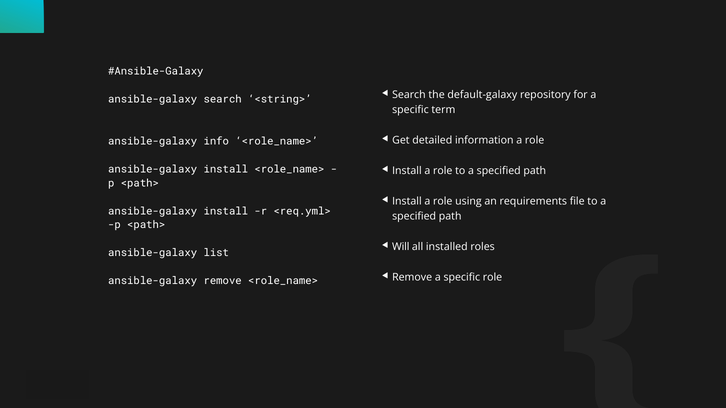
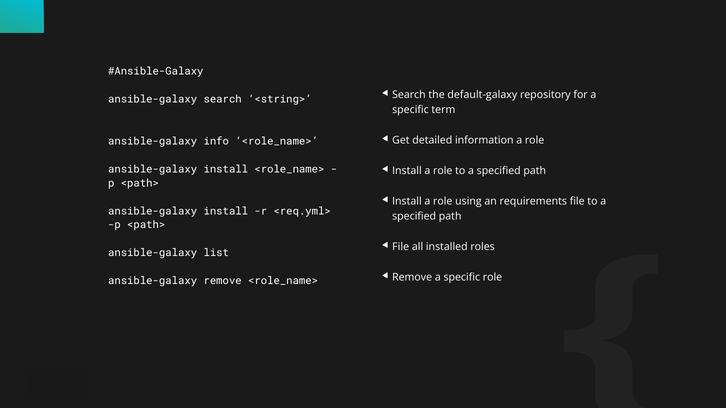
Will: Will -> File (401, 247)
